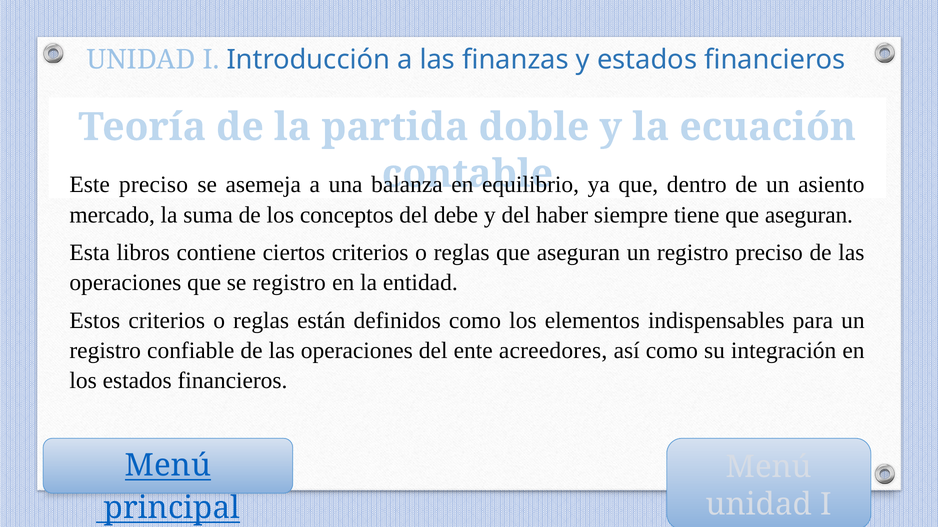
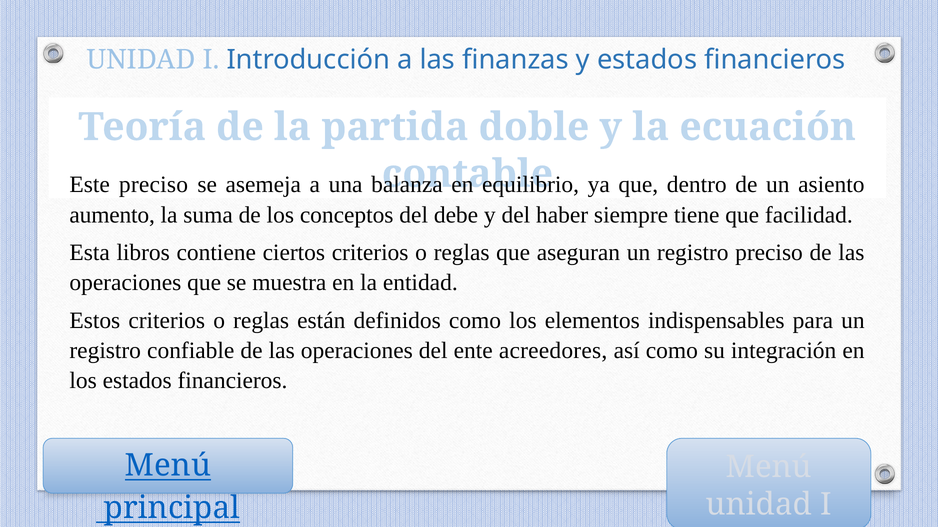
mercado: mercado -> aumento (112, 215)
tiene que aseguran: aseguran -> facilidad (809, 215)
se registro: registro -> muestra (289, 283)
